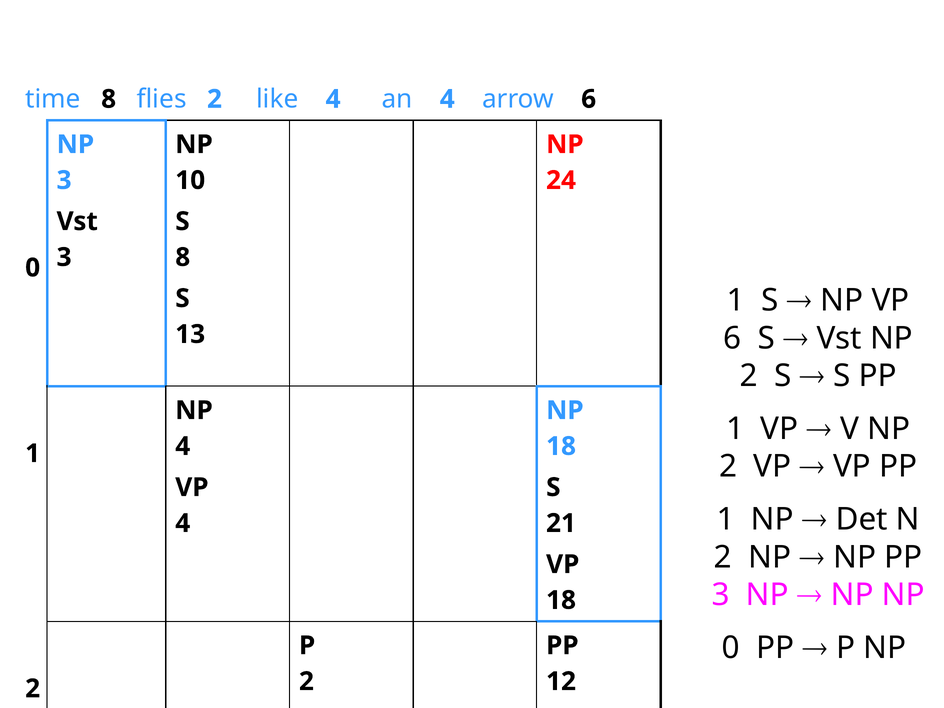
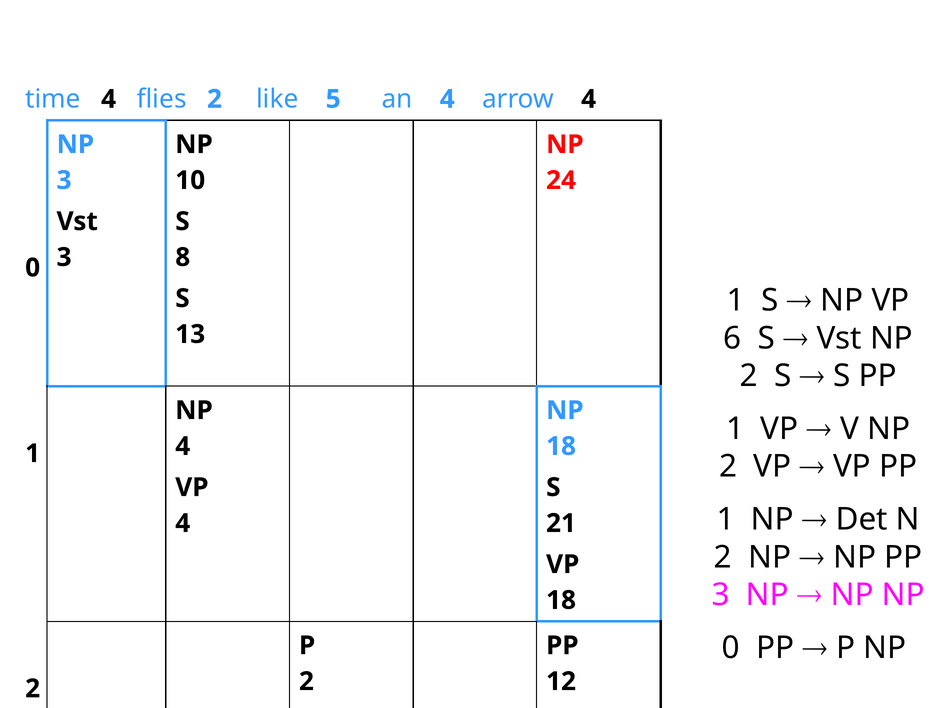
time 8: 8 -> 4 (109, 99)
like 4: 4 -> 5 (333, 99)
arrow 6: 6 -> 4 (589, 99)
